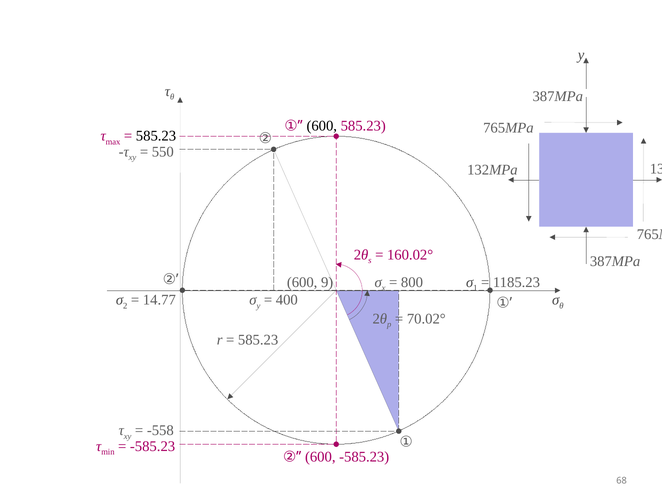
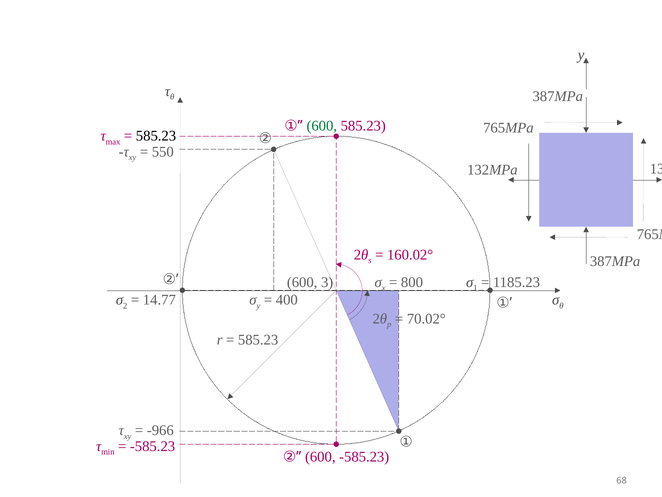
600 colour: black -> green (322, 126)
9: 9 -> 3 (327, 282)
-558: -558 -> -966 (160, 430)
